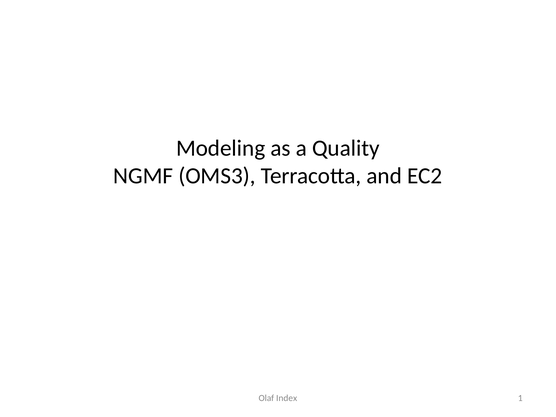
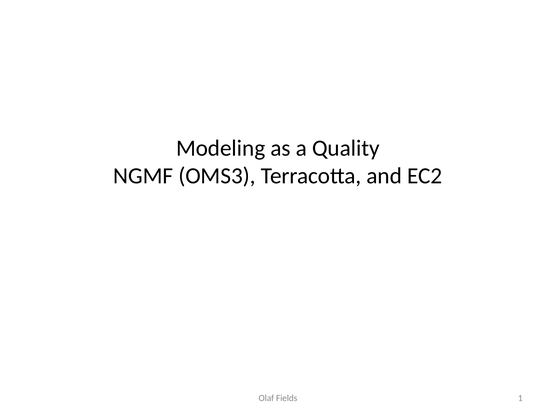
Index: Index -> Fields (287, 398)
